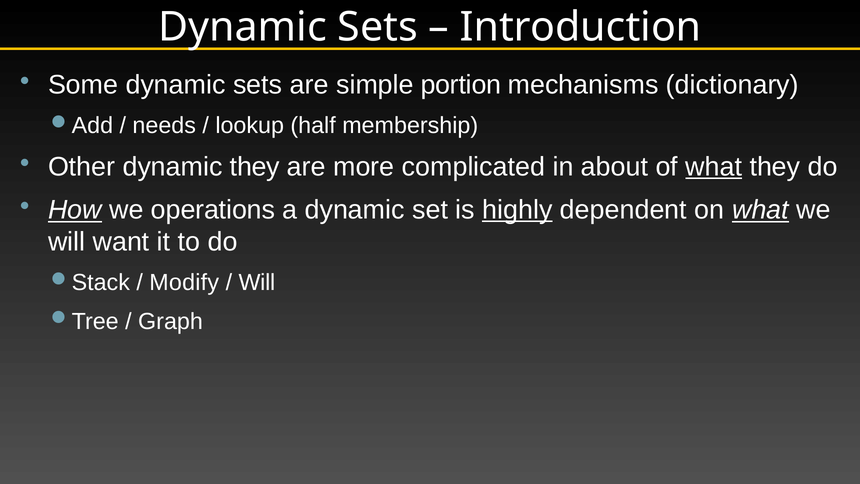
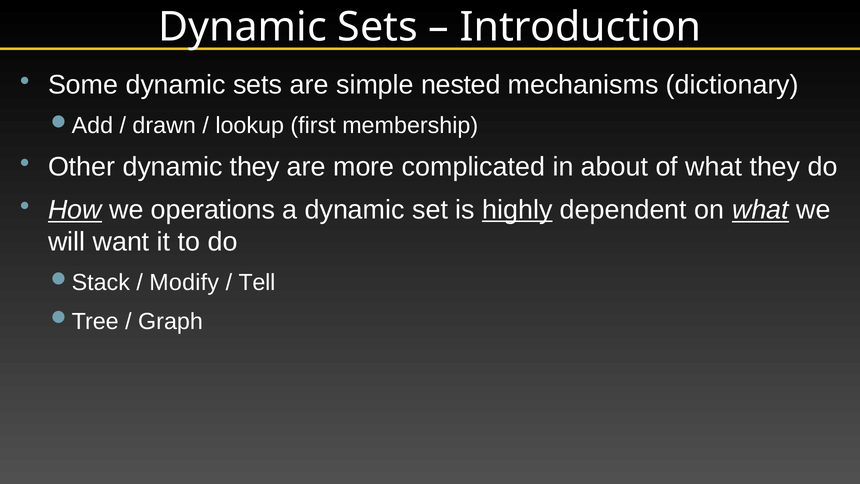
portion: portion -> nested (461, 85)
needs: needs -> drawn (164, 126)
half: half -> first (313, 126)
what underline: present -> none (714, 167)
Will: Will -> Tell (257, 283)
